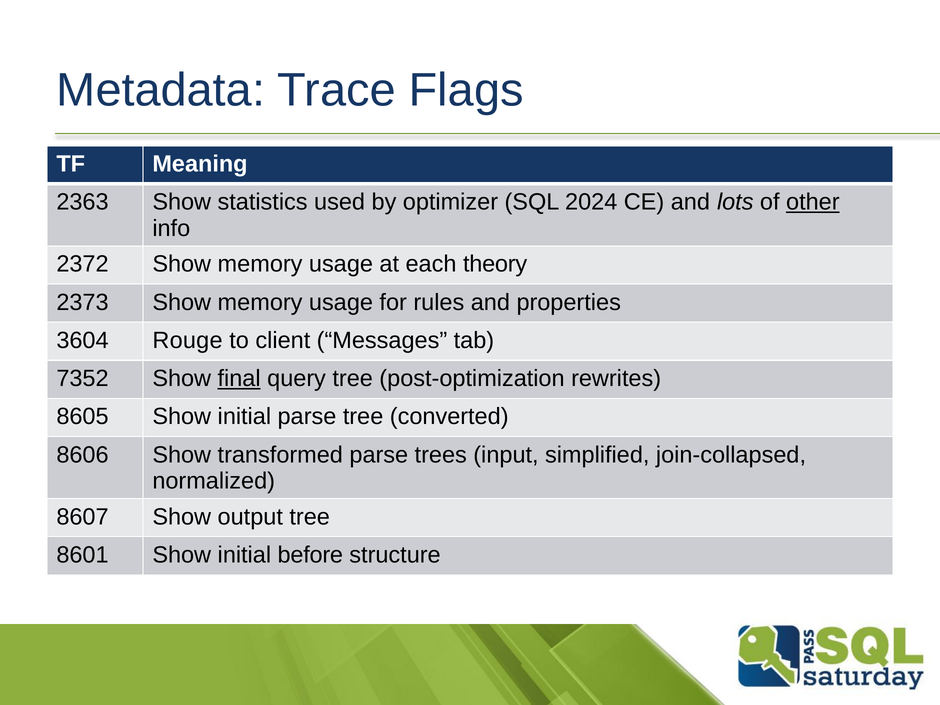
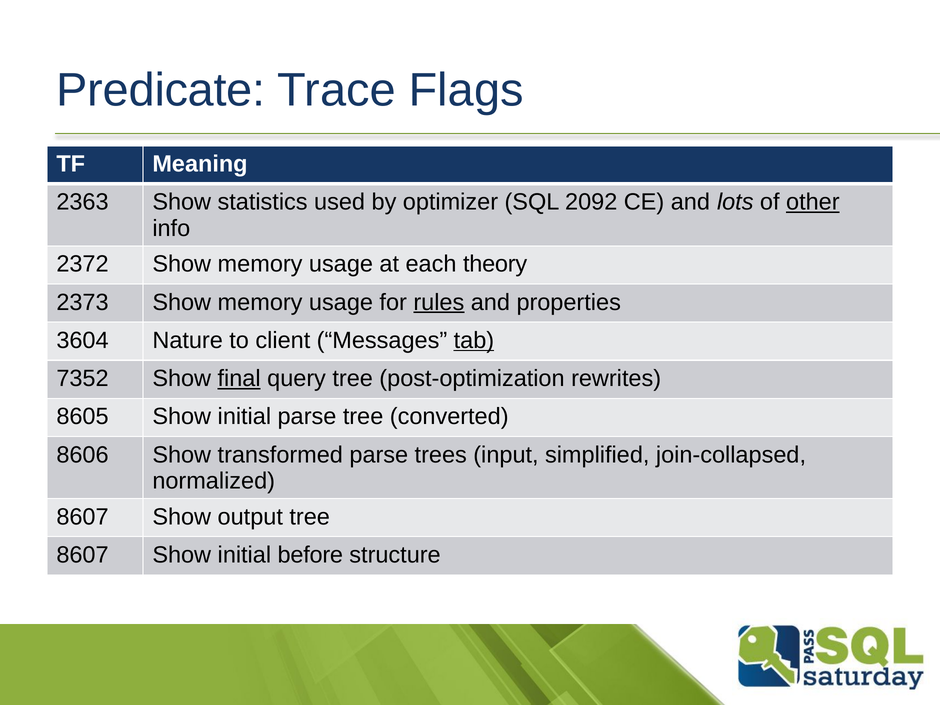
Metadata: Metadata -> Predicate (161, 90)
2024: 2024 -> 2092 (591, 202)
rules underline: none -> present (439, 302)
Rouge: Rouge -> Nature (188, 340)
tab underline: none -> present (474, 340)
8601: 8601 -> 8607 (83, 555)
